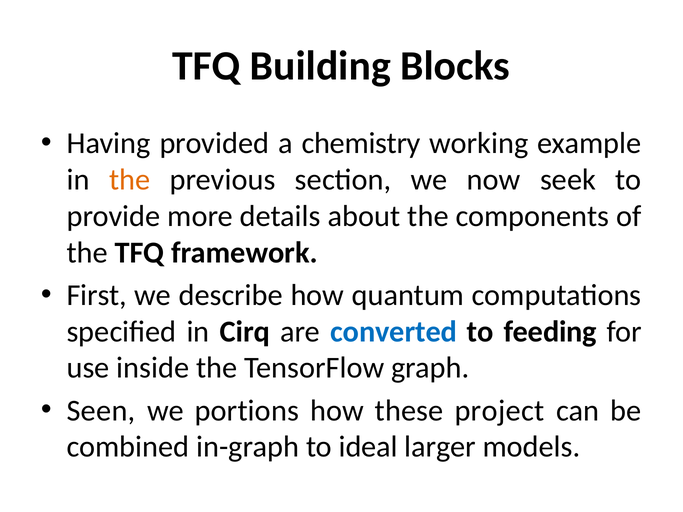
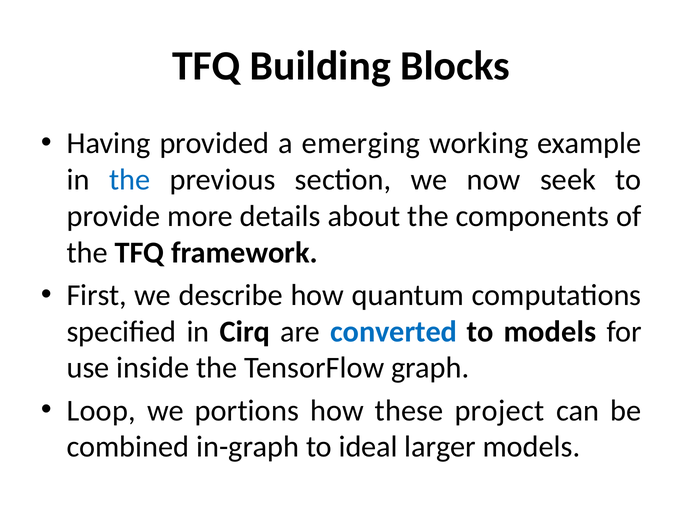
chemistry: chemistry -> emerging (361, 143)
the colour: orange -> blue (130, 180)
to feeding: feeding -> models (550, 332)
Seen: Seen -> Loop (101, 411)
